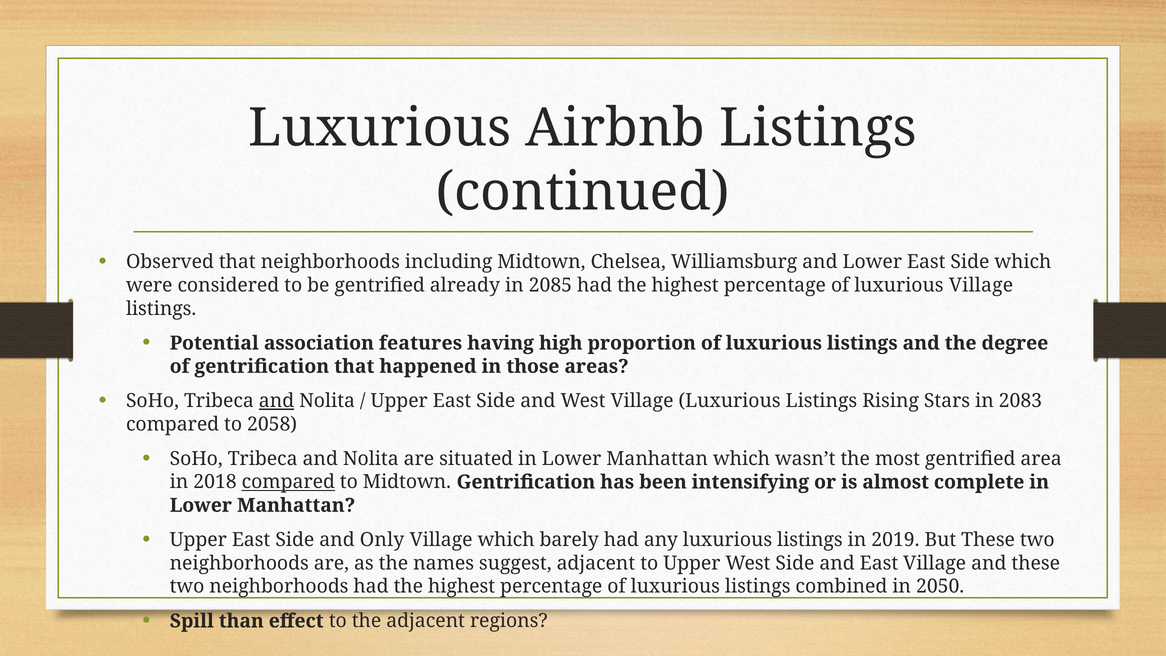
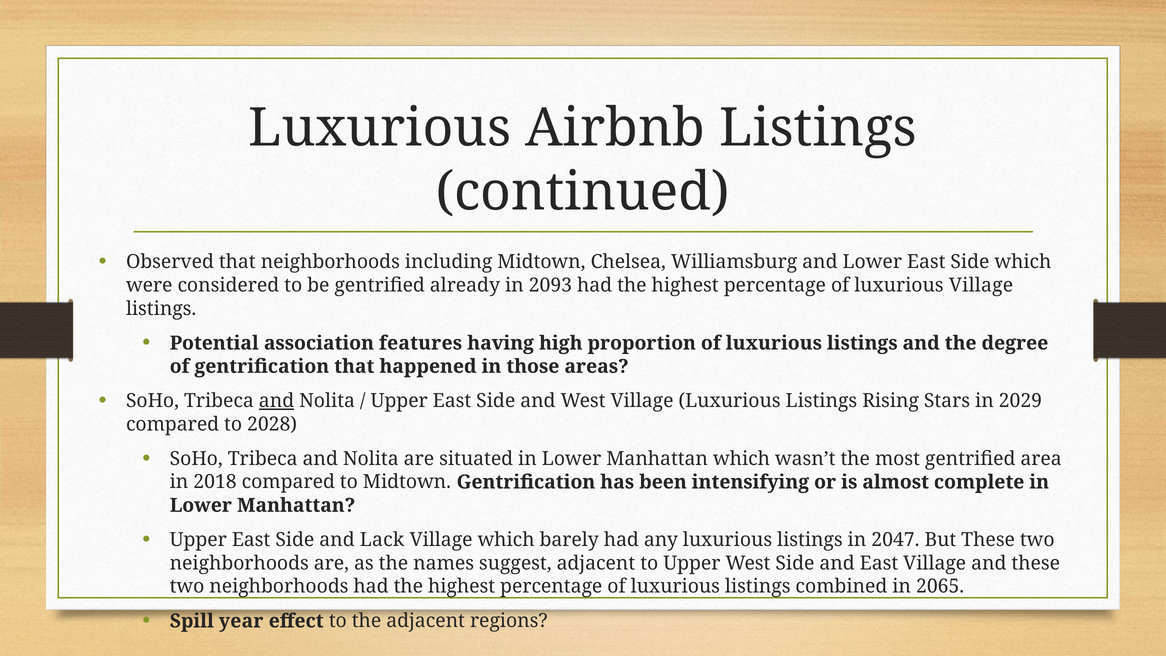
2085: 2085 -> 2093 (550, 285)
2083: 2083 -> 2029 (1020, 401)
2058: 2058 -> 2028 (272, 424)
compared underline: present -> none (288, 482)
Only: Only -> Lack (382, 540)
2019: 2019 -> 2047 (895, 540)
2050: 2050 -> 2065 (940, 586)
than: than -> year (241, 621)
